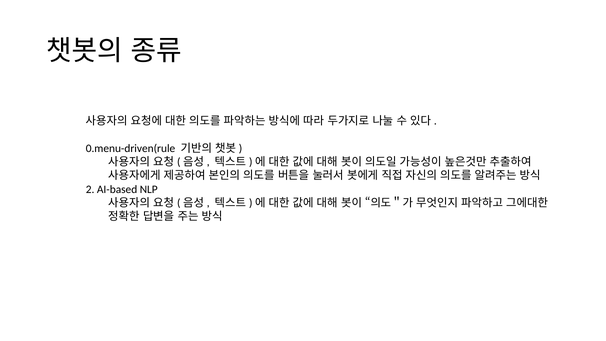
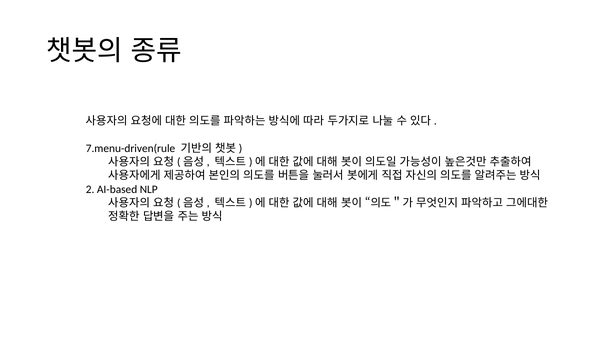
0.menu-driven(rule: 0.menu-driven(rule -> 7.menu-driven(rule (131, 148)
